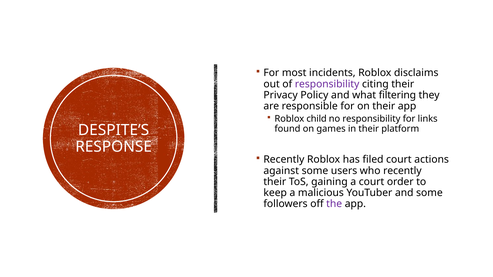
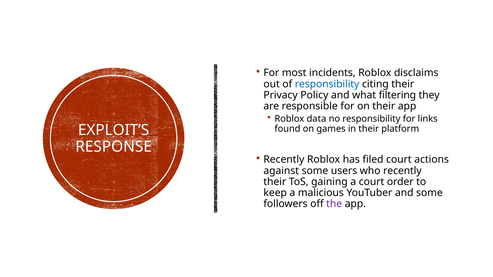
responsibility colour: purple -> blue (327, 84)
child: child -> data (316, 119)
DESPITE’S: DESPITE’S -> EXPLOIT’S (114, 130)
